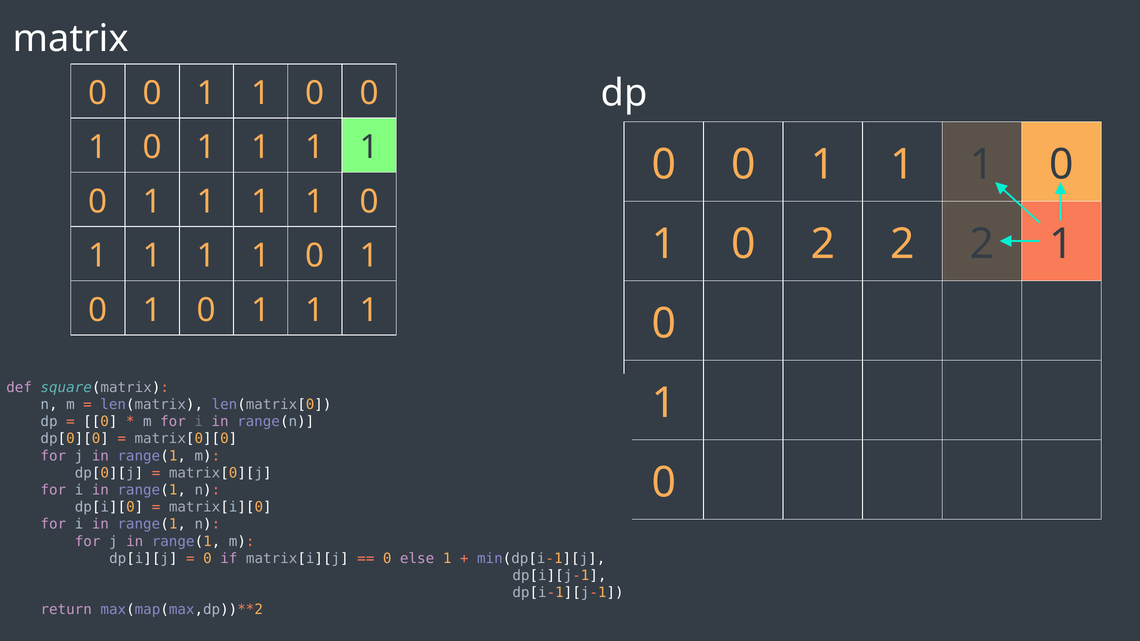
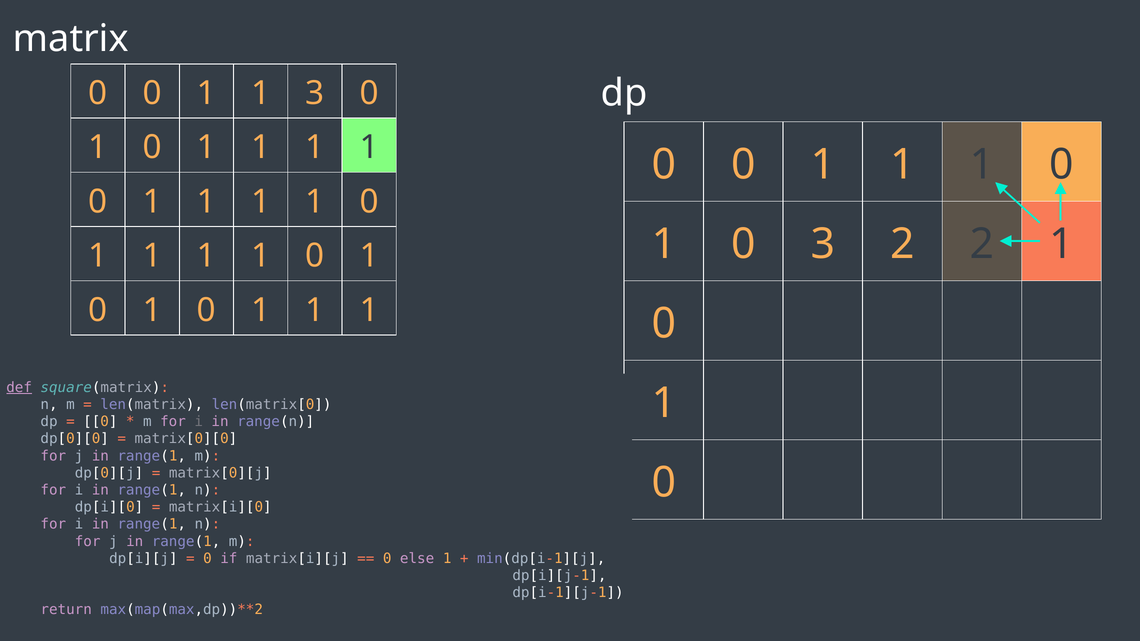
0 1 1 0: 0 -> 3 (315, 93)
0 2: 2 -> 3 (823, 244)
def underline: none -> present (19, 388)
